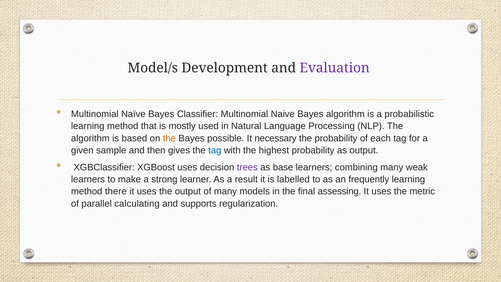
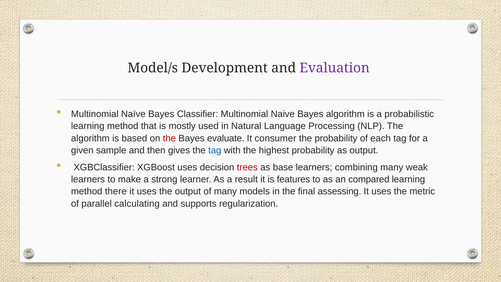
the colour: orange -> red (169, 138)
possible: possible -> evaluate (226, 138)
necessary: necessary -> consumer (275, 138)
trees colour: purple -> red (247, 167)
labelled: labelled -> features (293, 179)
frequently: frequently -> compared (369, 179)
